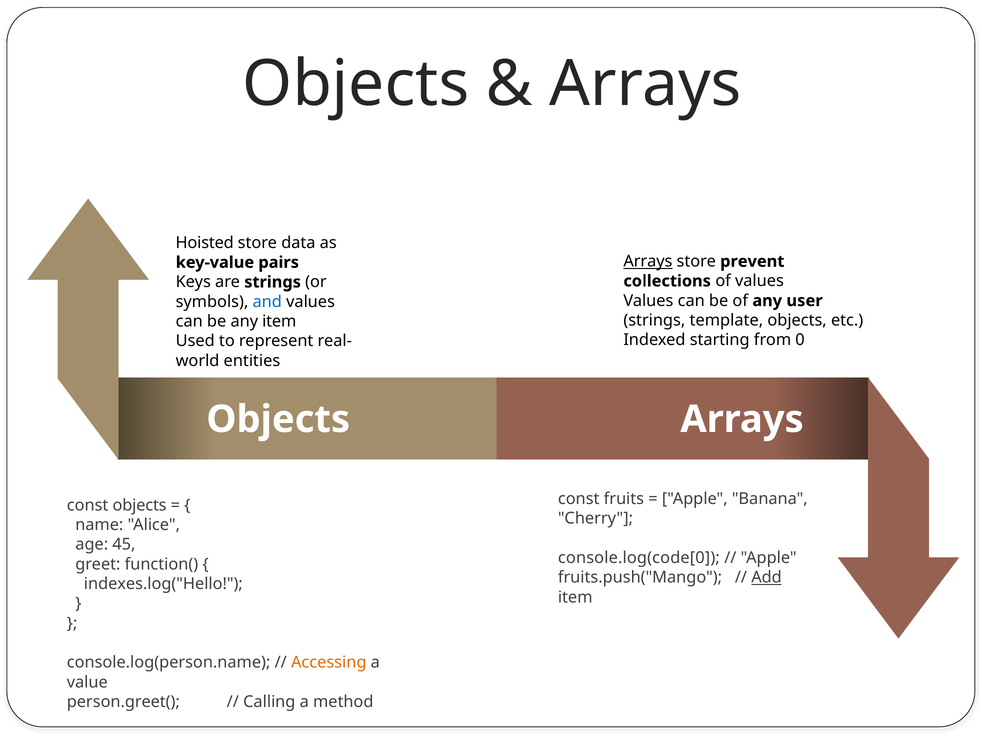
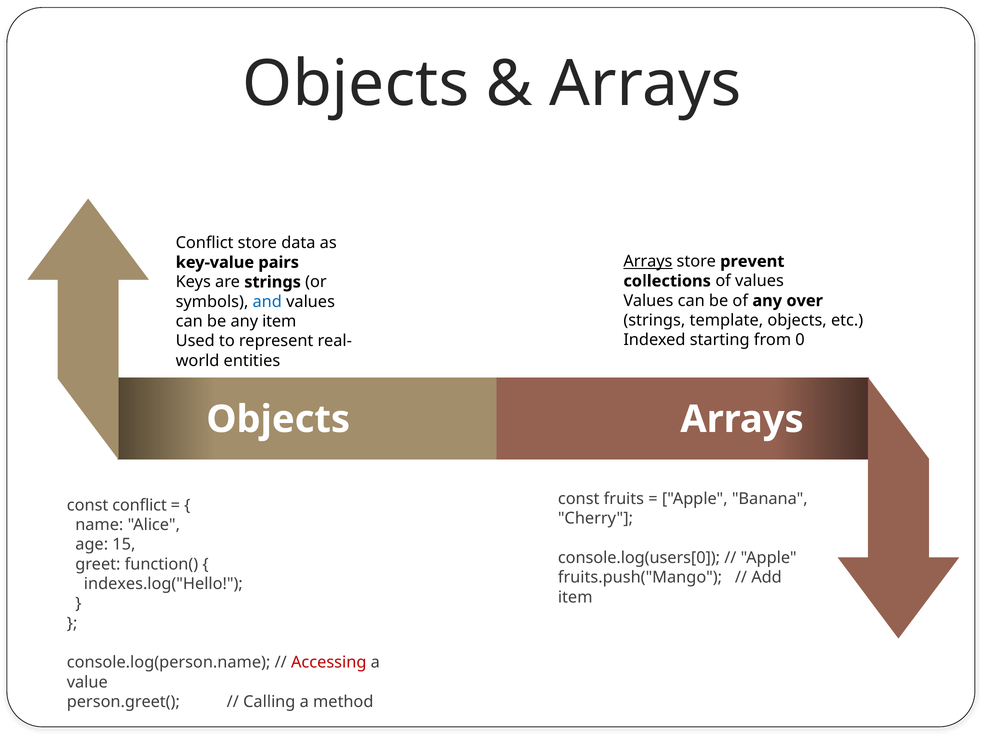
Hoisted: Hoisted -> Conflict (205, 243)
user: user -> over (805, 301)
const objects: objects -> conflict (140, 505)
45: 45 -> 15 (124, 544)
console.log(code[0: console.log(code[0 -> console.log(users[0 (639, 557)
Add underline: present -> none (767, 577)
Accessing colour: orange -> red (329, 662)
